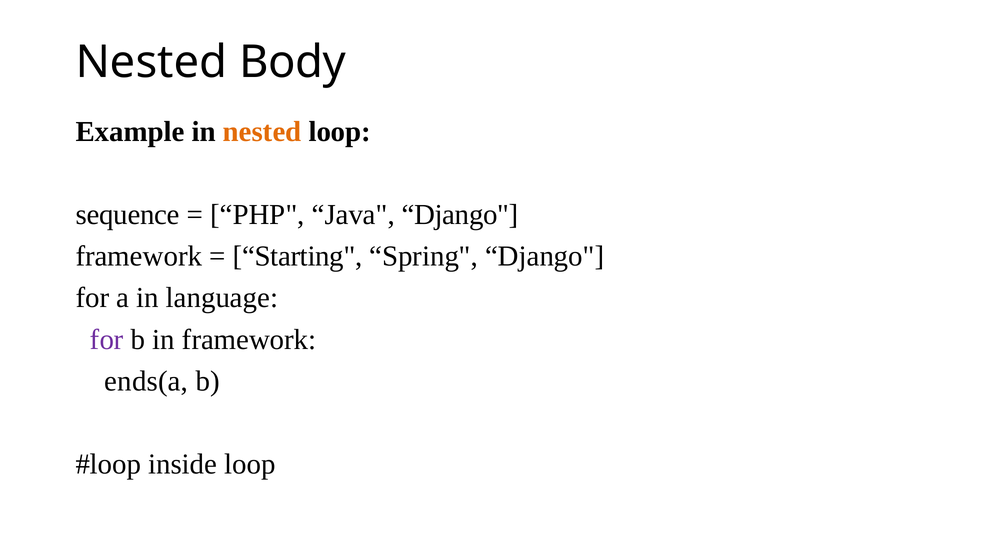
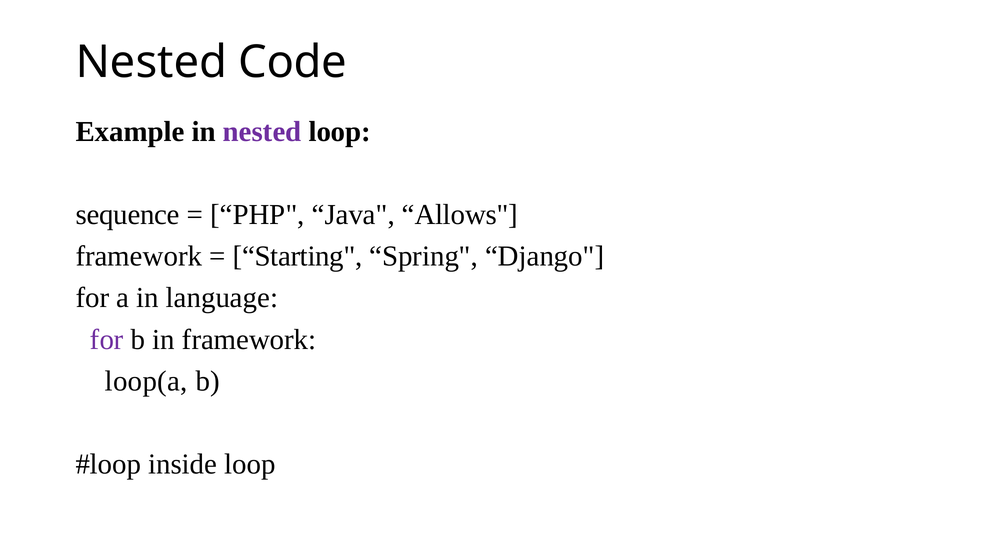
Body: Body -> Code (293, 62)
nested colour: orange -> purple (262, 131)
Java Django: Django -> Allows (460, 214)
ends(a: ends(a -> loop(a (146, 381)
